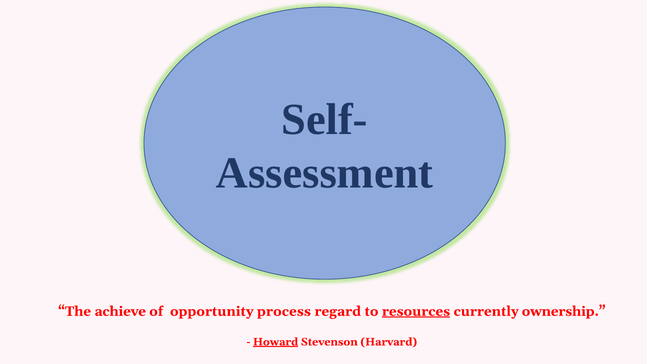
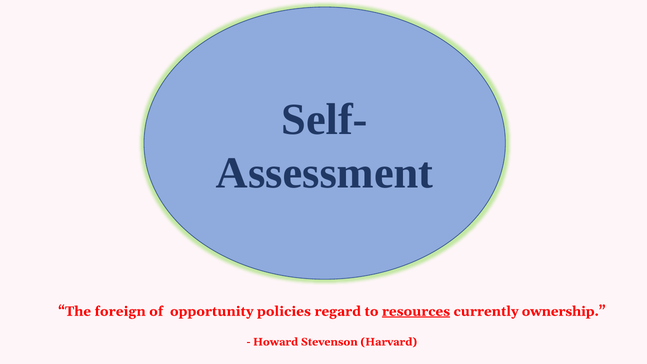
achieve: achieve -> foreign (120, 311)
process: process -> policies (284, 311)
Howard underline: present -> none (276, 342)
